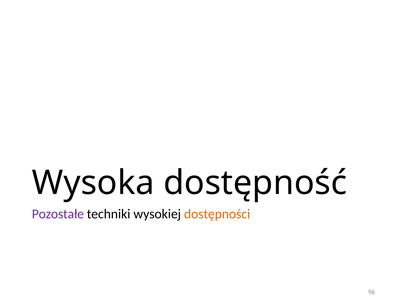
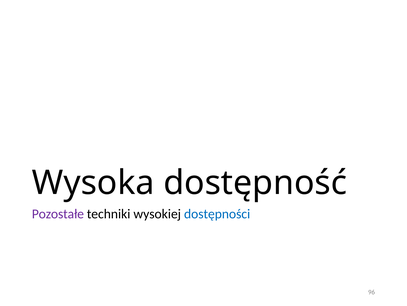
dostępności colour: orange -> blue (217, 214)
